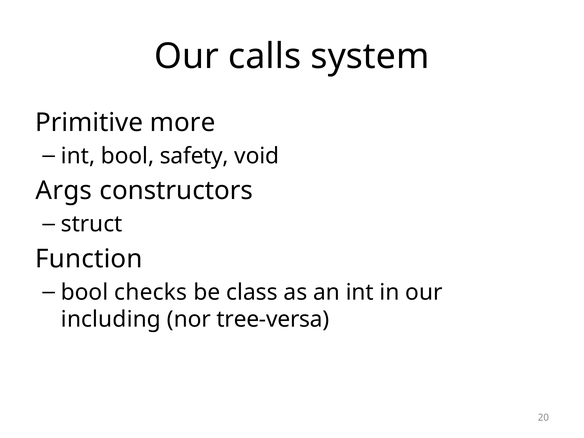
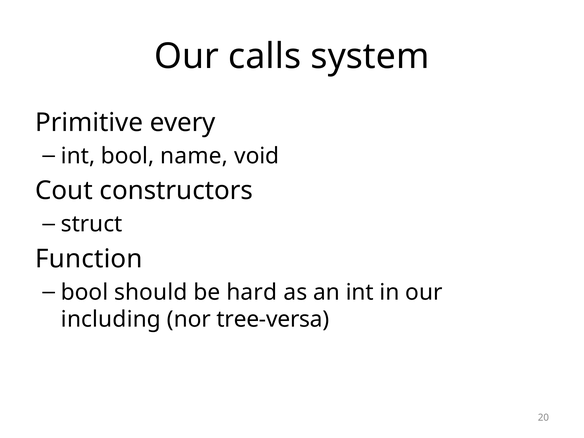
more: more -> every (183, 123)
safety: safety -> name (194, 156)
Args: Args -> Cout (64, 191)
checks: checks -> should (151, 292)
class: class -> hard (252, 292)
